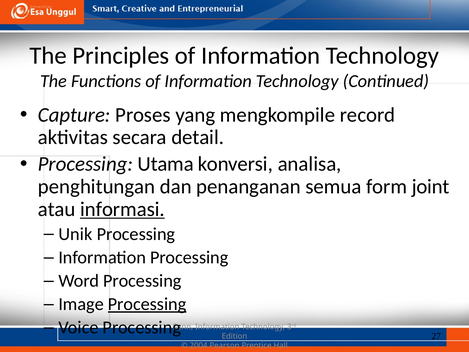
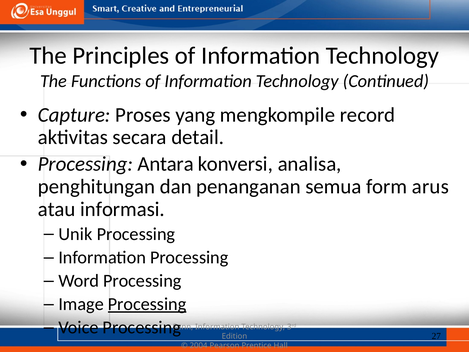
Utama: Utama -> Antara (166, 164)
joint: joint -> arus (430, 187)
informasi underline: present -> none (122, 209)
